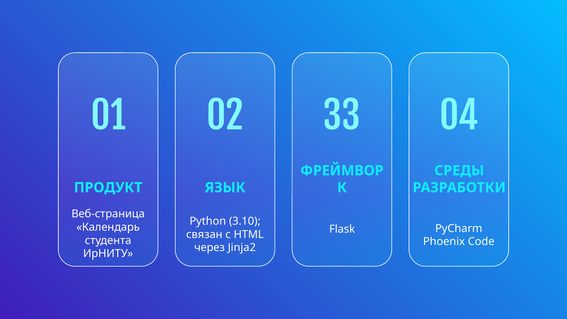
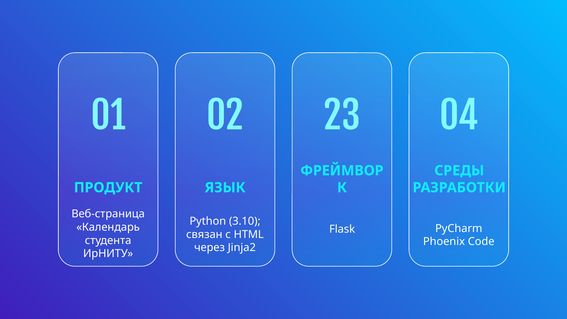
33: 33 -> 23 (342, 117)
